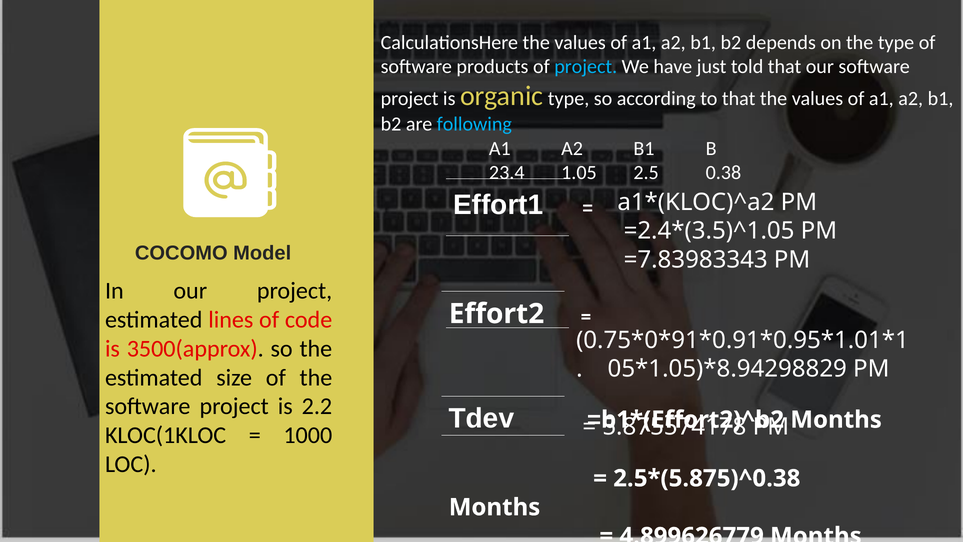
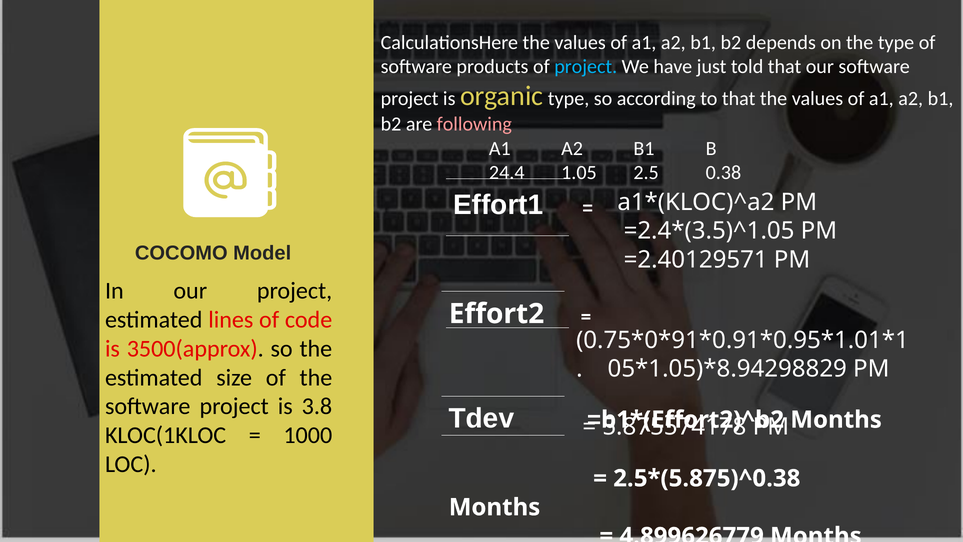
following colour: light blue -> pink (474, 124)
23.4: 23.4 -> 24.4 (507, 172)
=7.83983343: =7.83983343 -> =2.40129571 (696, 260)
2.2: 2.2 -> 3.8 (317, 406)
